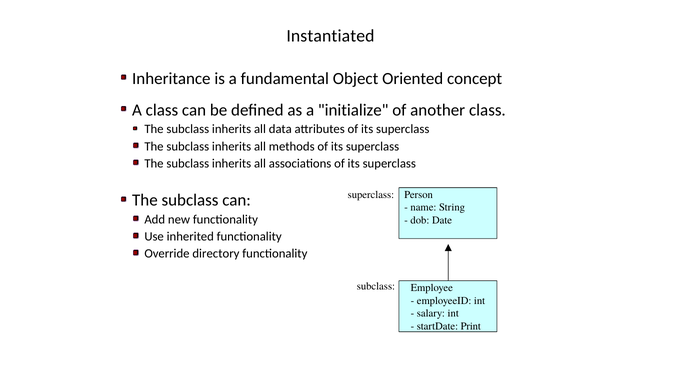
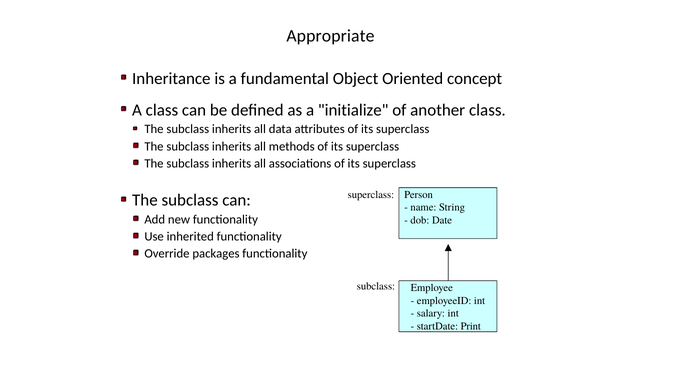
Instantiated: Instantiated -> Appropriate (330, 36)
directory: directory -> packages (216, 254)
